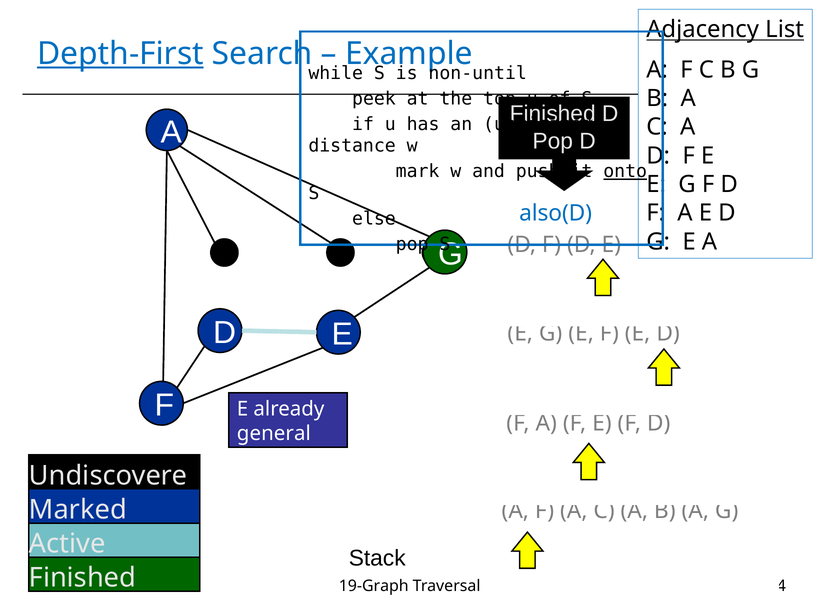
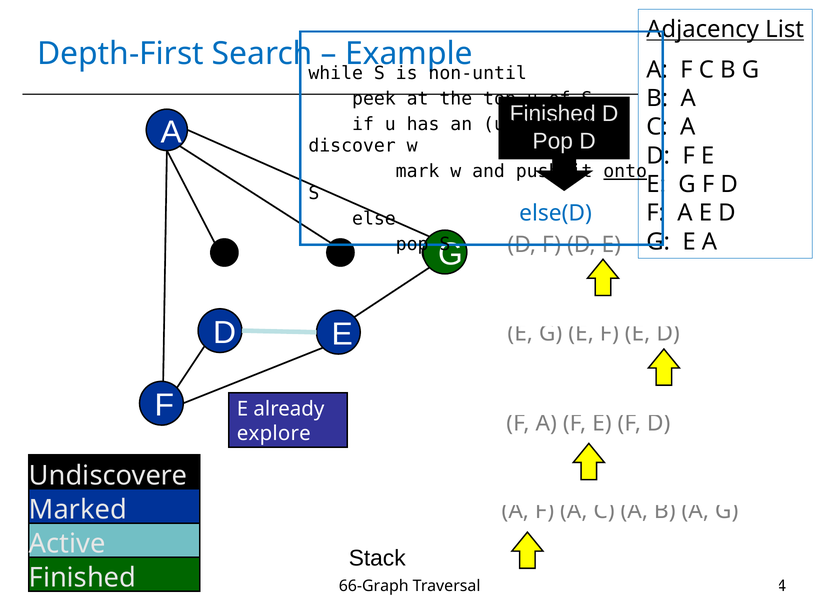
Depth-First underline: present -> none (120, 54)
distance: distance -> discover (352, 146)
also(D: also(D -> else(D (556, 214)
general: general -> explore (274, 434)
19-Graph: 19-Graph -> 66-Graph (374, 586)
